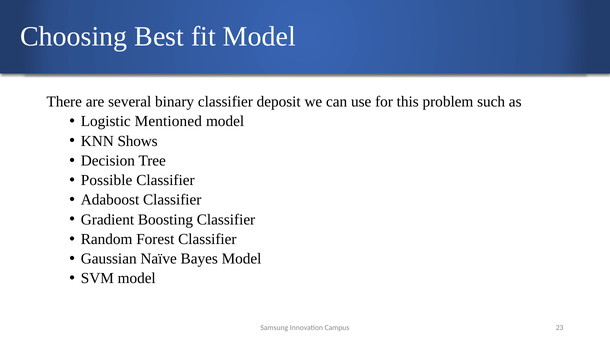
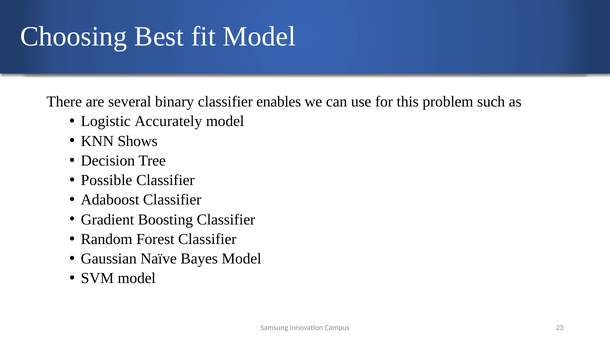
deposit: deposit -> enables (279, 102)
Mentioned: Mentioned -> Accurately (168, 121)
